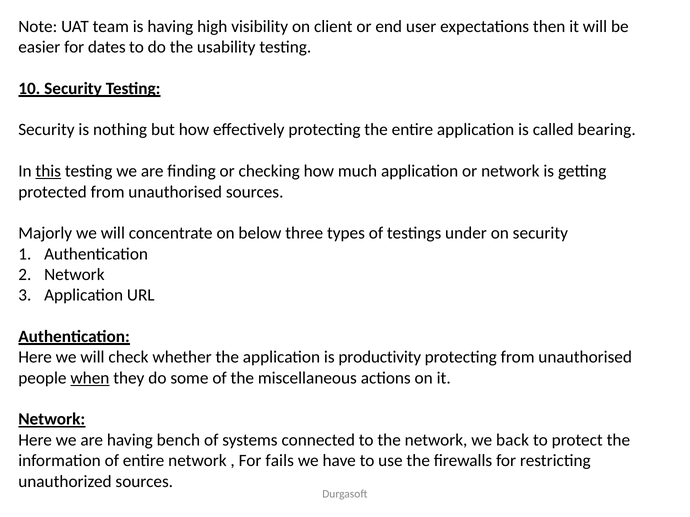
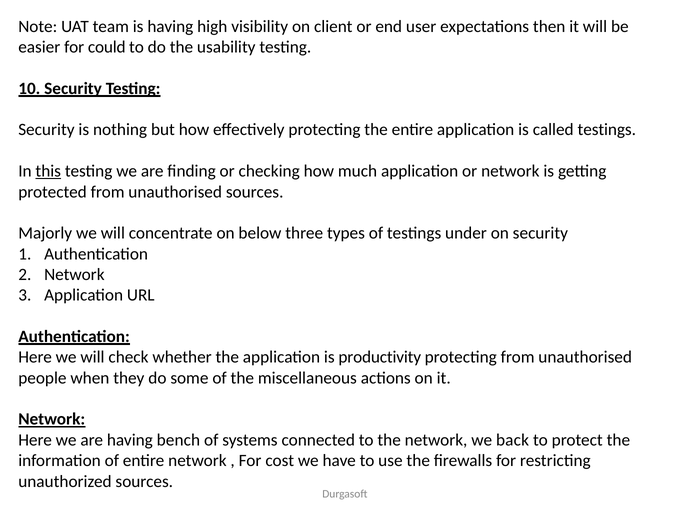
dates: dates -> could (107, 47)
called bearing: bearing -> testings (607, 130)
when underline: present -> none (90, 378)
fails: fails -> cost (280, 461)
